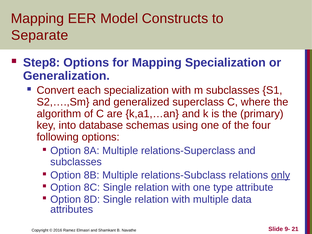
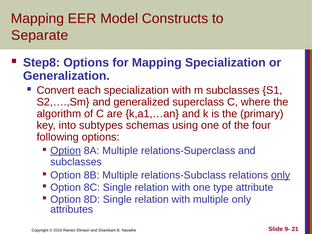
database: database -> subtypes (101, 125)
Option underline: none -> present (66, 151)
multiple data: data -> only (241, 200)
